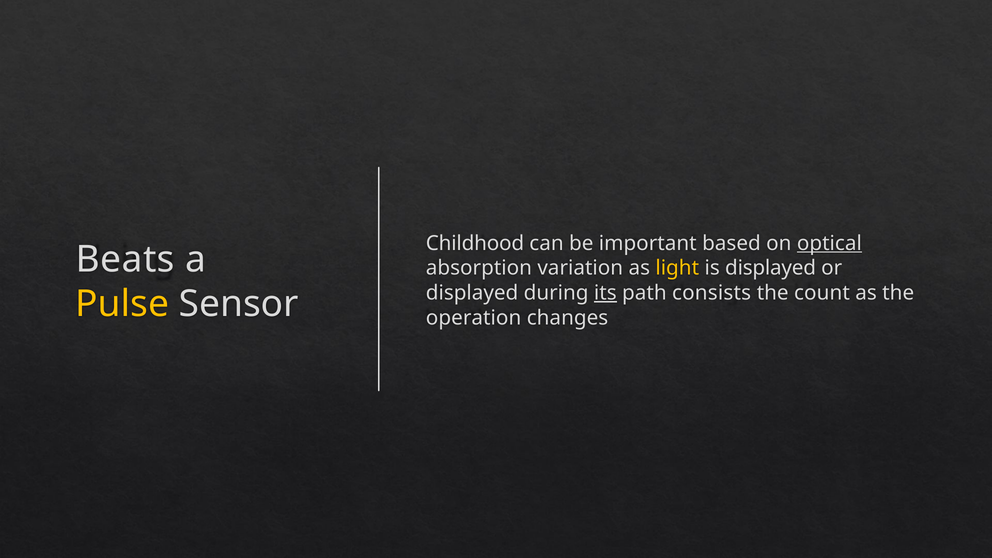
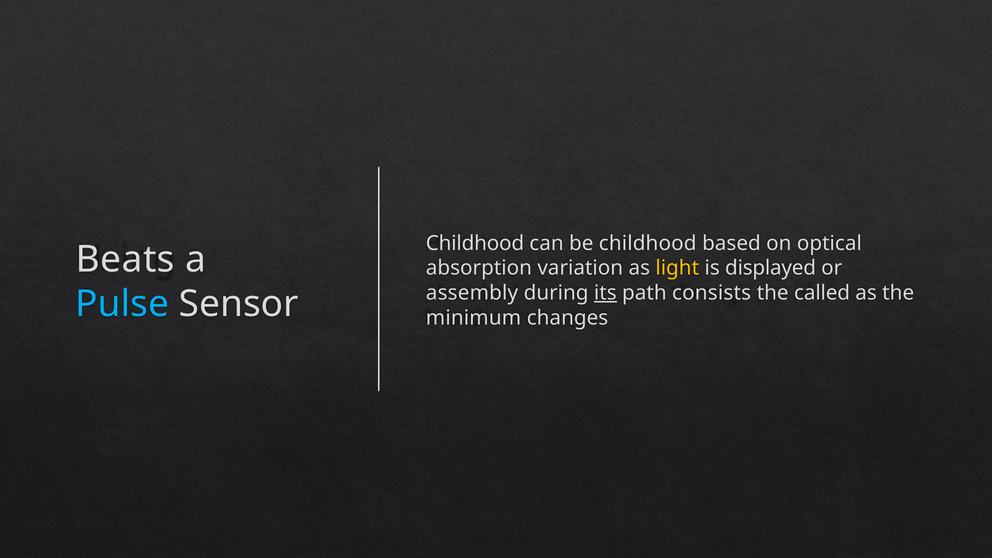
be important: important -> childhood (648, 243)
optical underline: present -> none (829, 243)
displayed: displayed -> assembly (472, 293)
count: count -> called (822, 293)
Pulse colour: yellow -> light blue (122, 304)
operation: operation -> minimum (474, 318)
